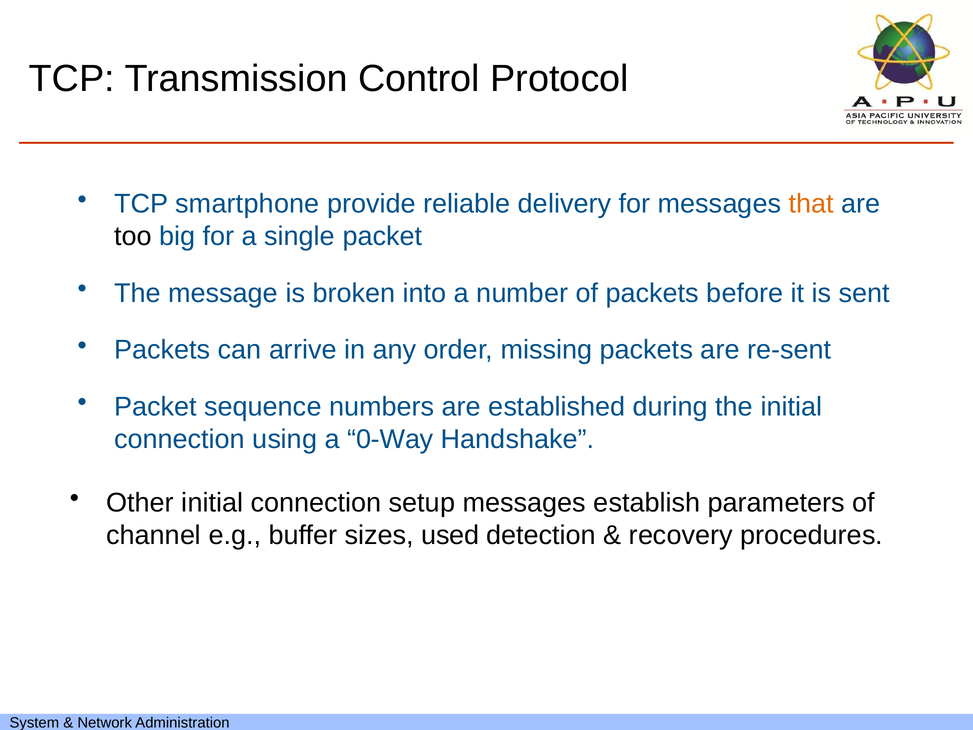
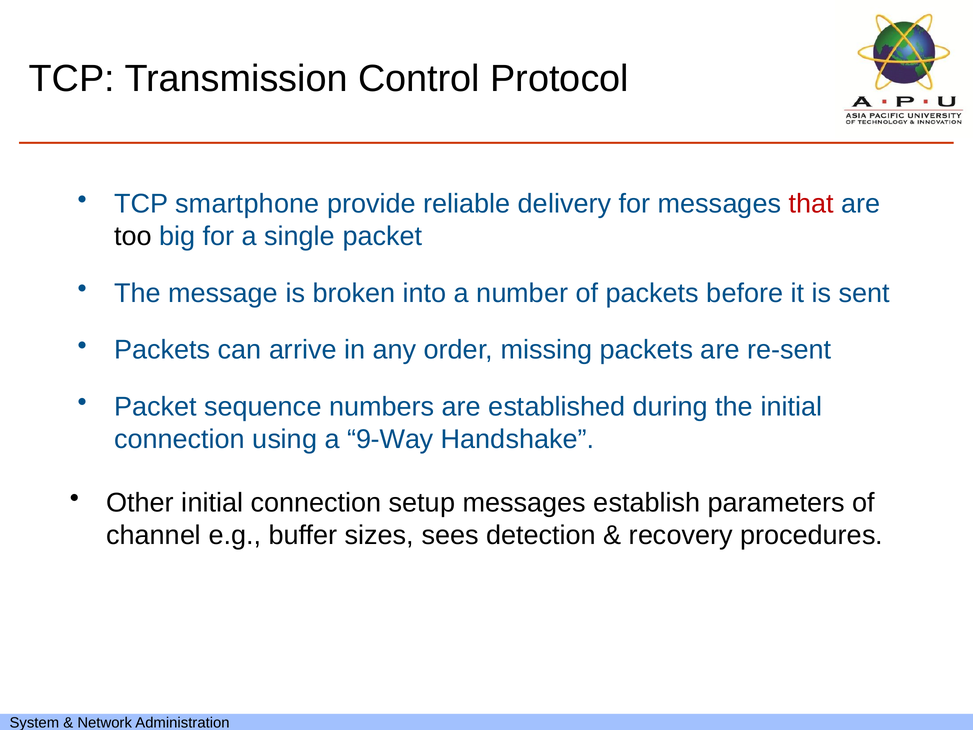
that colour: orange -> red (811, 204)
0-Way: 0-Way -> 9-Way (390, 439)
used: used -> sees (450, 535)
